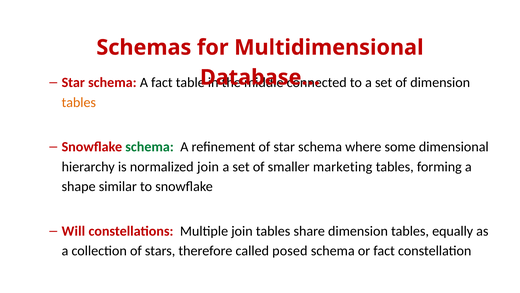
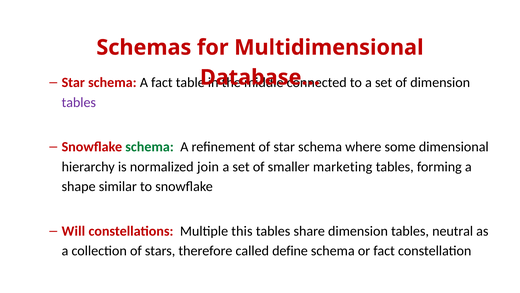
tables colour: orange -> purple (79, 102)
Multiple join: join -> this (242, 231)
equally: equally -> neutral (453, 231)
posed: posed -> define (290, 250)
